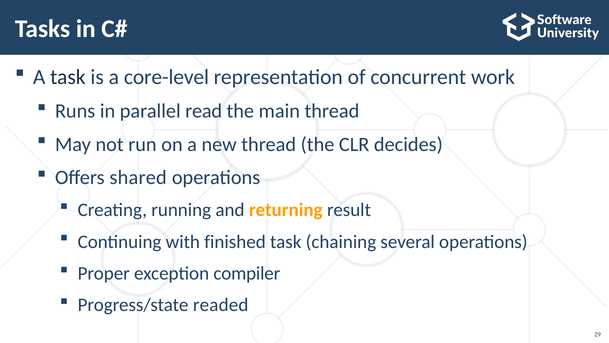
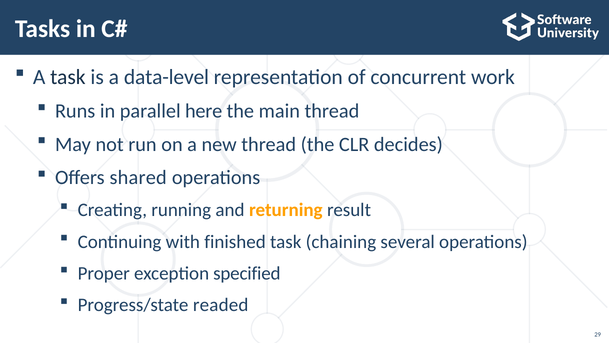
core-level: core-level -> data-level (166, 77)
read: read -> here (204, 111)
compiler: compiler -> specified (247, 273)
